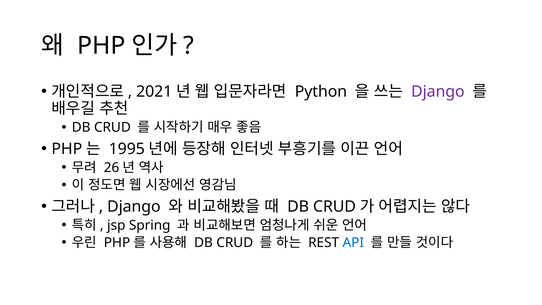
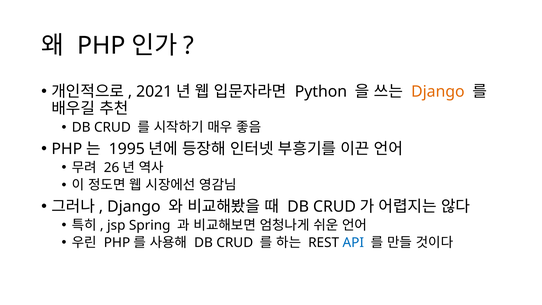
Django colour: purple -> orange (438, 92)
